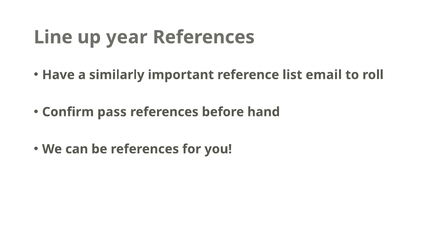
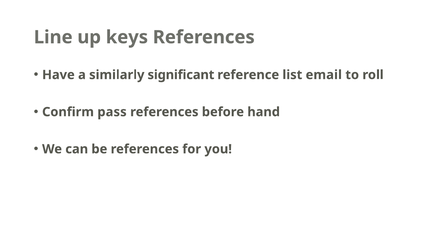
year: year -> keys (127, 37)
important: important -> significant (181, 75)
